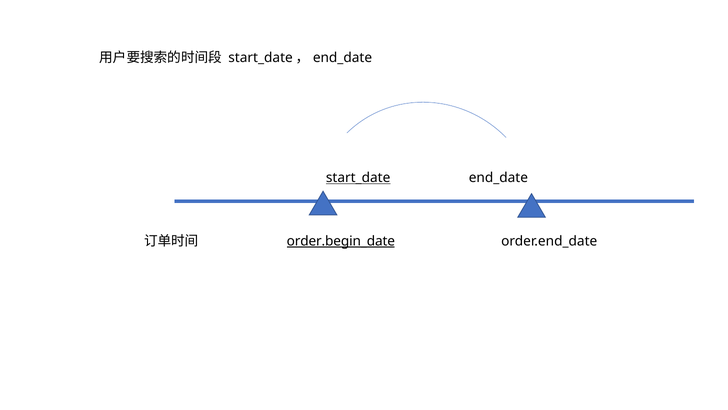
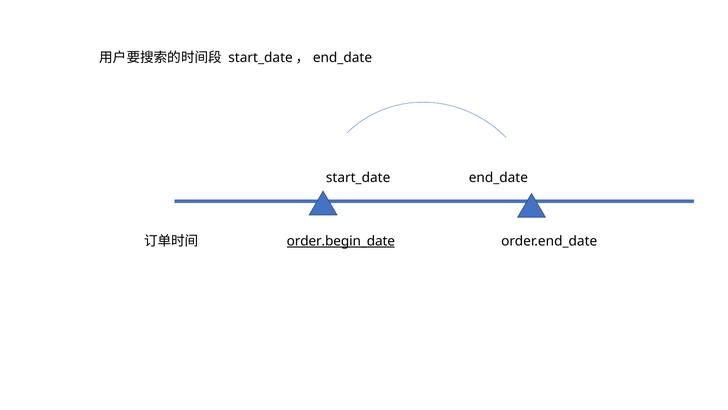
start_date underline: present -> none (358, 178)
